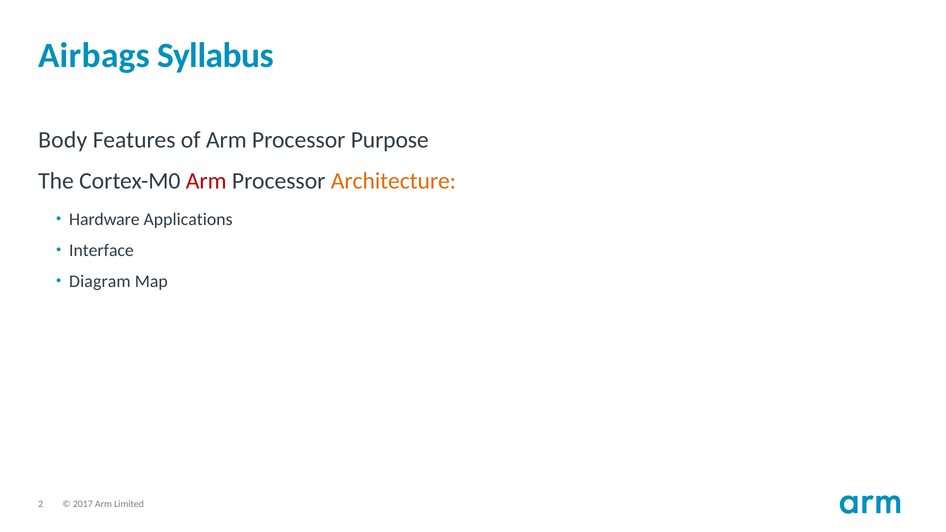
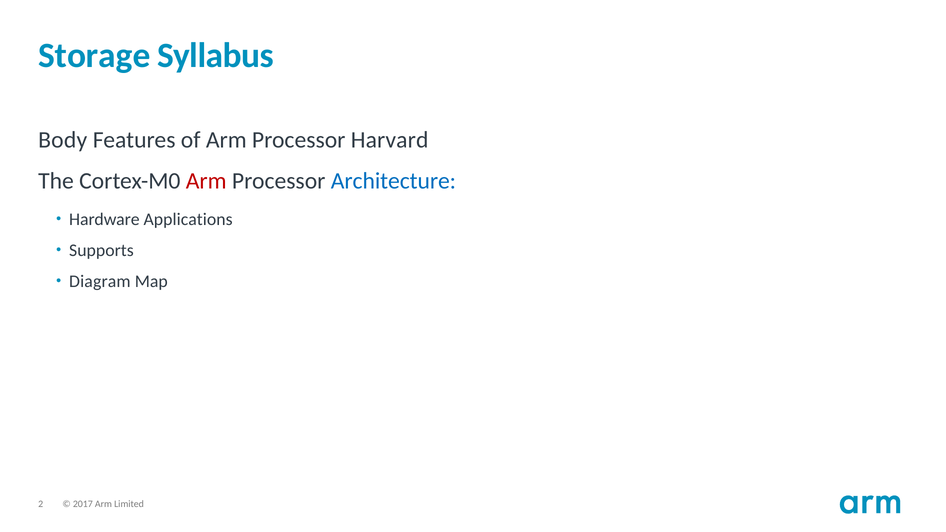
Airbags: Airbags -> Storage (94, 56)
Purpose: Purpose -> Harvard (390, 140)
Architecture colour: orange -> blue (393, 181)
Interface: Interface -> Supports (101, 250)
